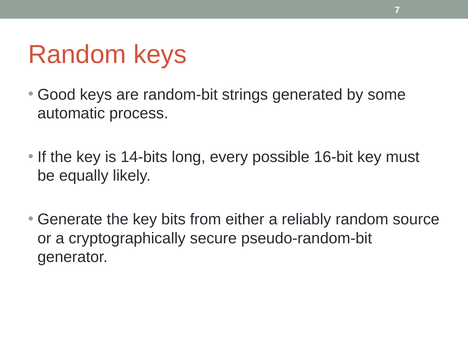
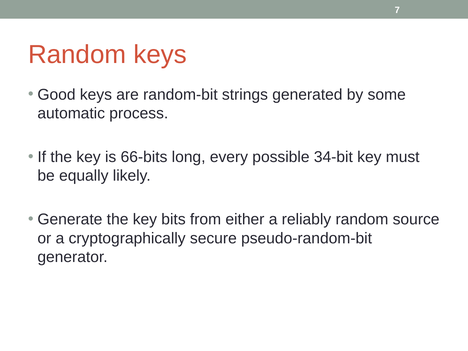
14-bits: 14-bits -> 66-bits (144, 157)
16-bit: 16-bit -> 34-bit (333, 157)
